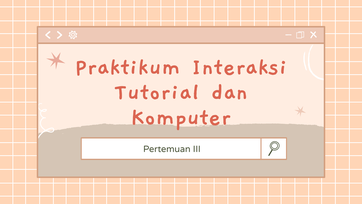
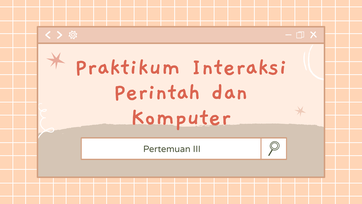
Tutorial: Tutorial -> Perintah (157, 91)
